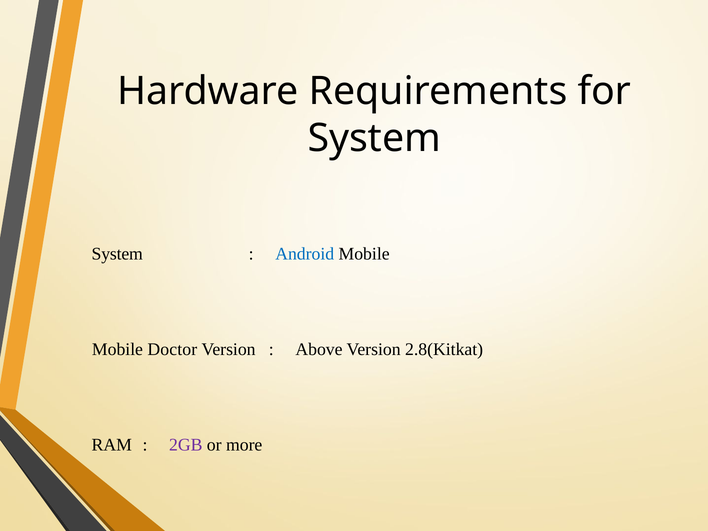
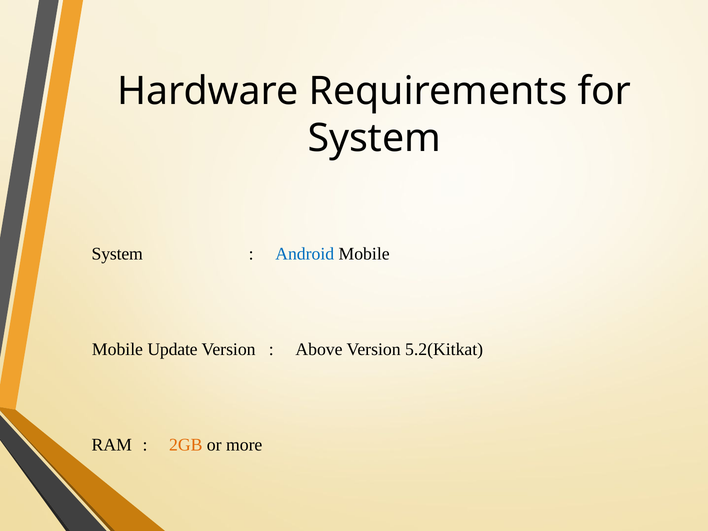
Doctor: Doctor -> Update (172, 349)
2.8(Kitkat: 2.8(Kitkat -> 5.2(Kitkat (444, 349)
2GB colour: purple -> orange (186, 445)
